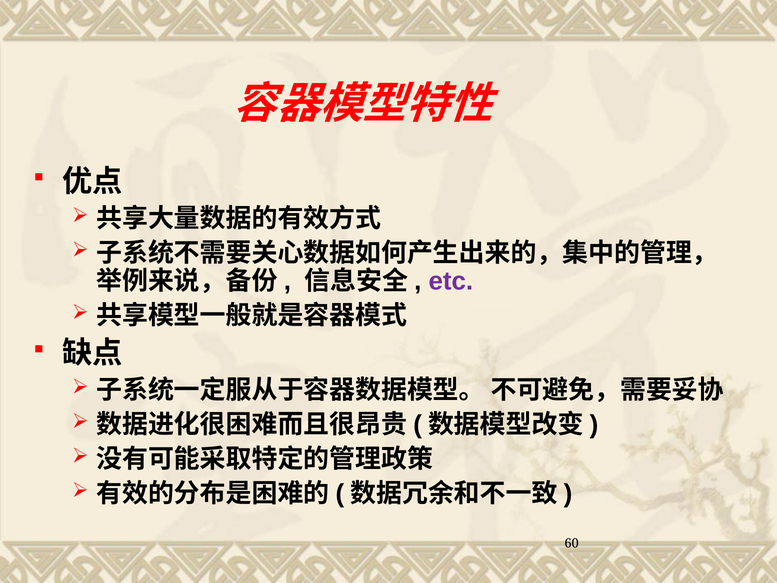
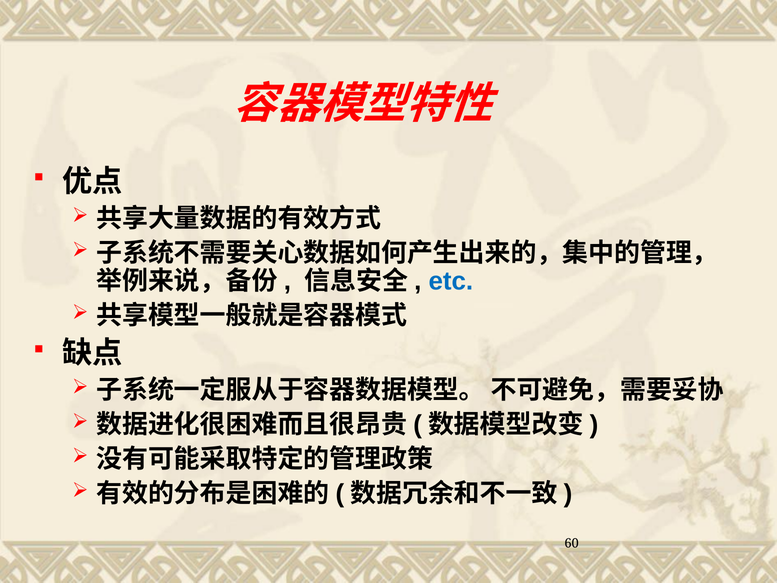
etc colour: purple -> blue (451, 281)
